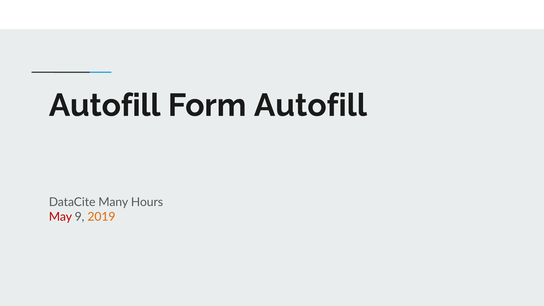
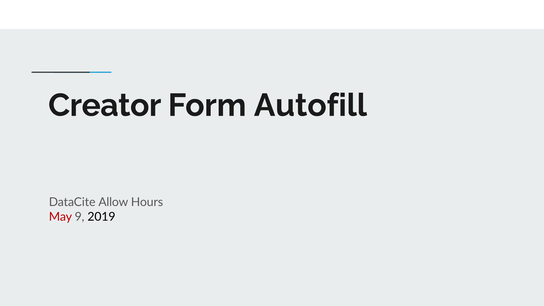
Autofill: Autofill -> Creator (105, 105)
Many: Many -> Allow (113, 202)
2019 colour: orange -> black (101, 217)
